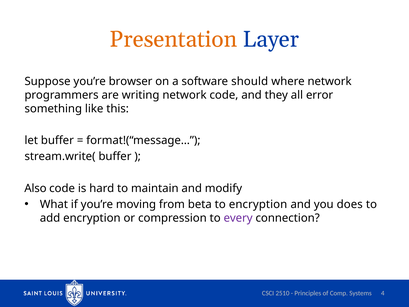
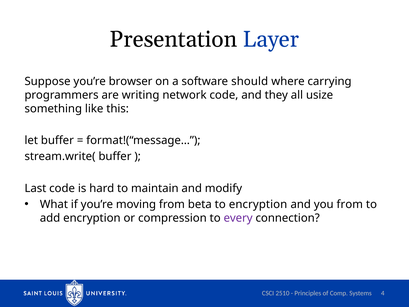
Presentation colour: orange -> black (173, 39)
where network: network -> carrying (330, 81)
error: error -> usize (320, 95)
Also: Also -> Last (35, 188)
you does: does -> from (350, 204)
